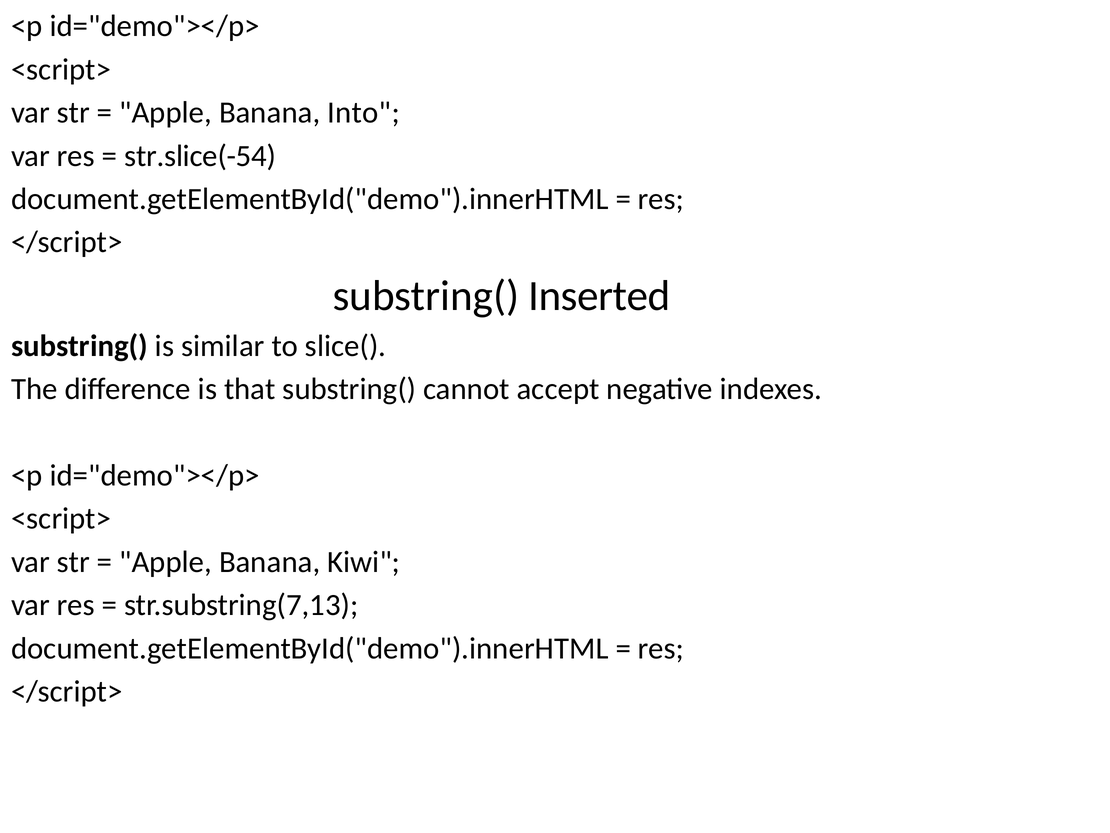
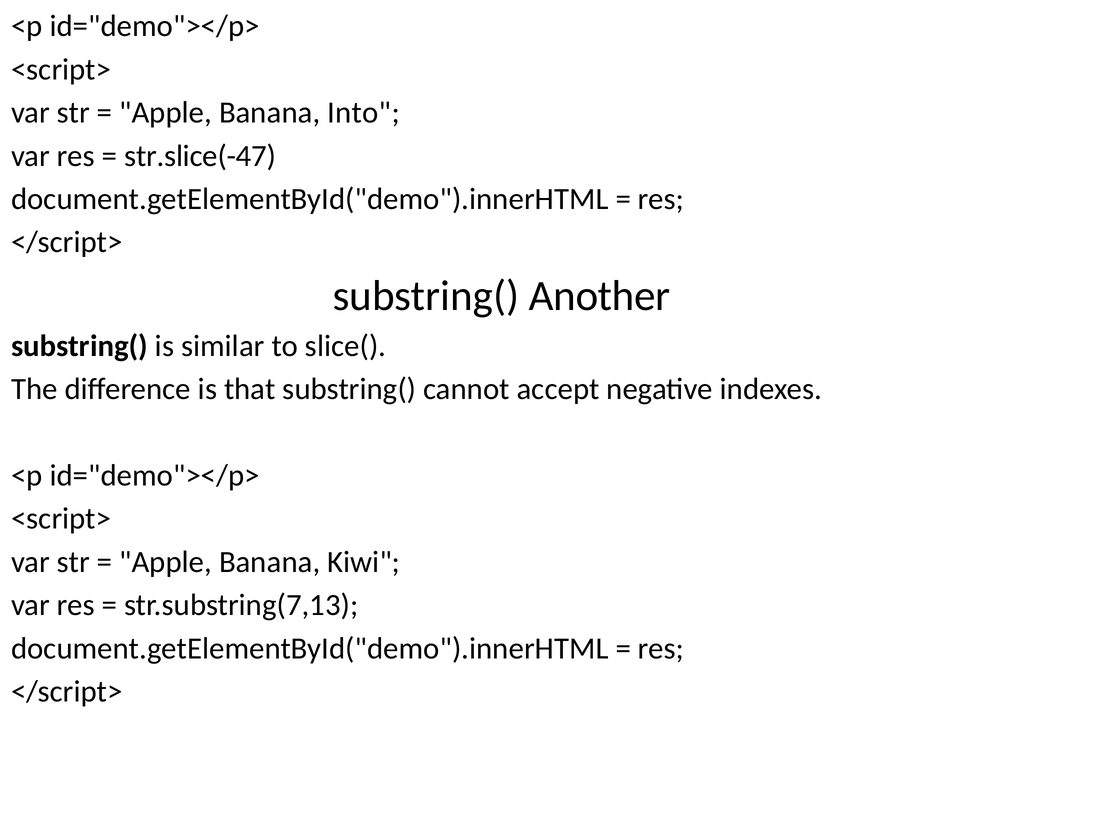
str.slice(-54: str.slice(-54 -> str.slice(-47 (200, 156)
Inserted: Inserted -> Another (599, 296)
